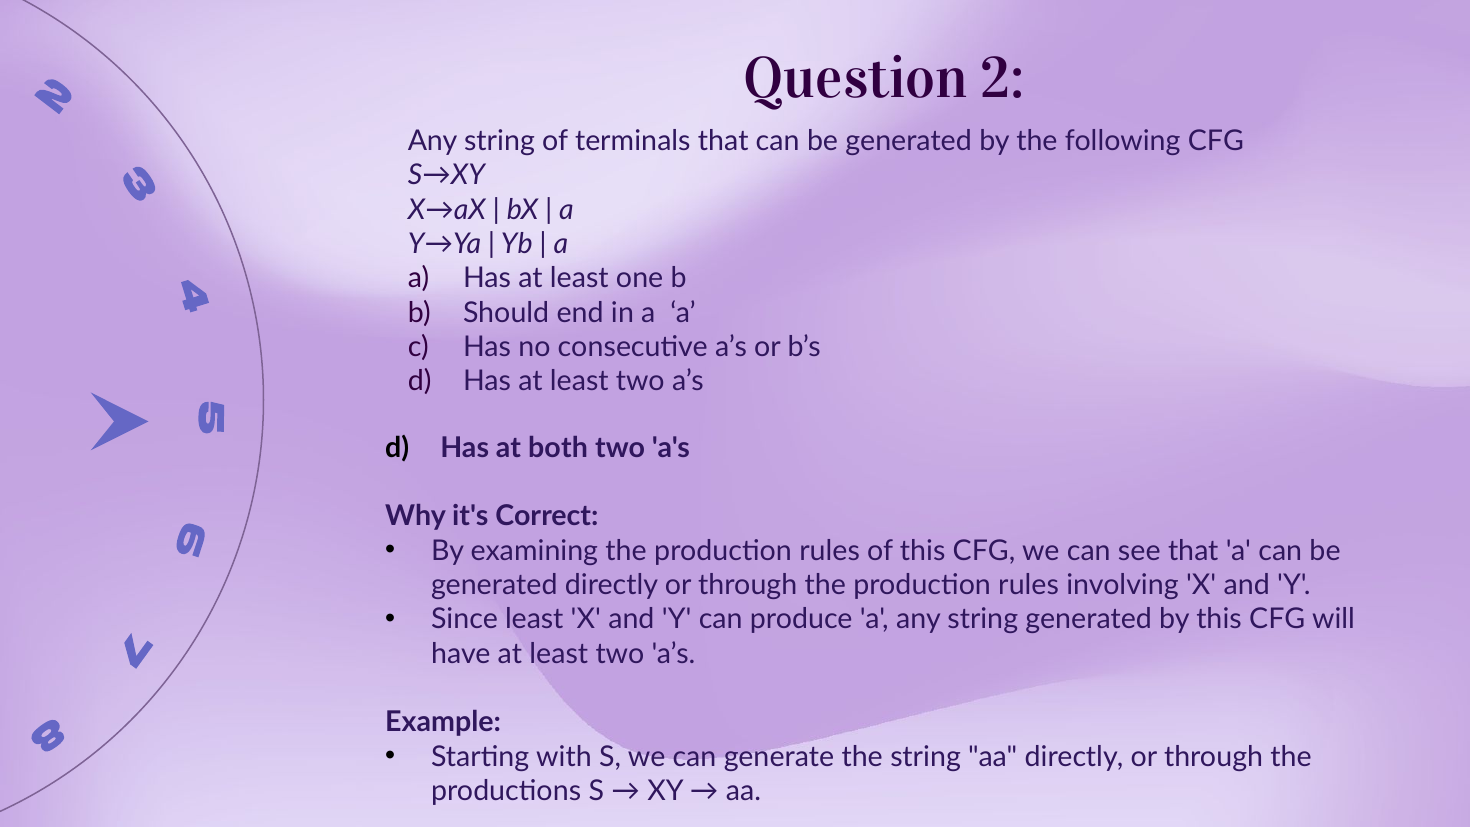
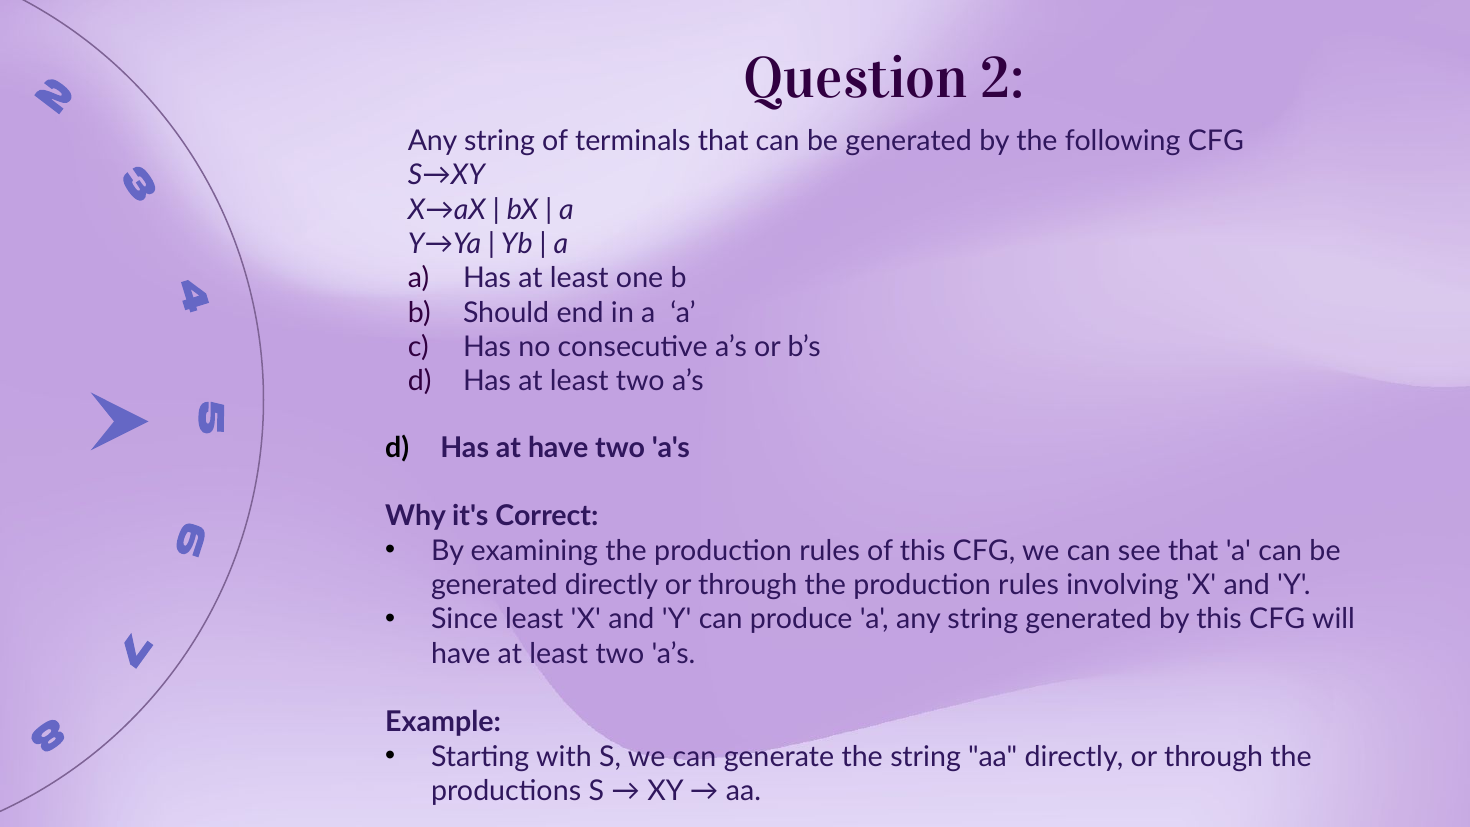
at both: both -> have (558, 448)
